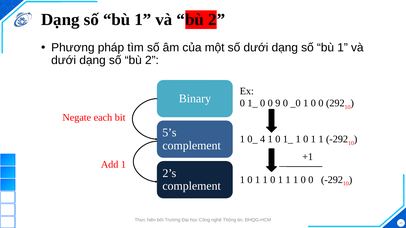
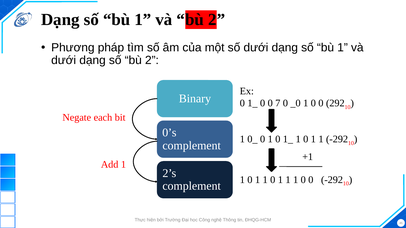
9: 9 -> 7 (278, 103)
5’s: 5’s -> 0’s (169, 133)
0_ 4: 4 -> 0 (263, 139)
